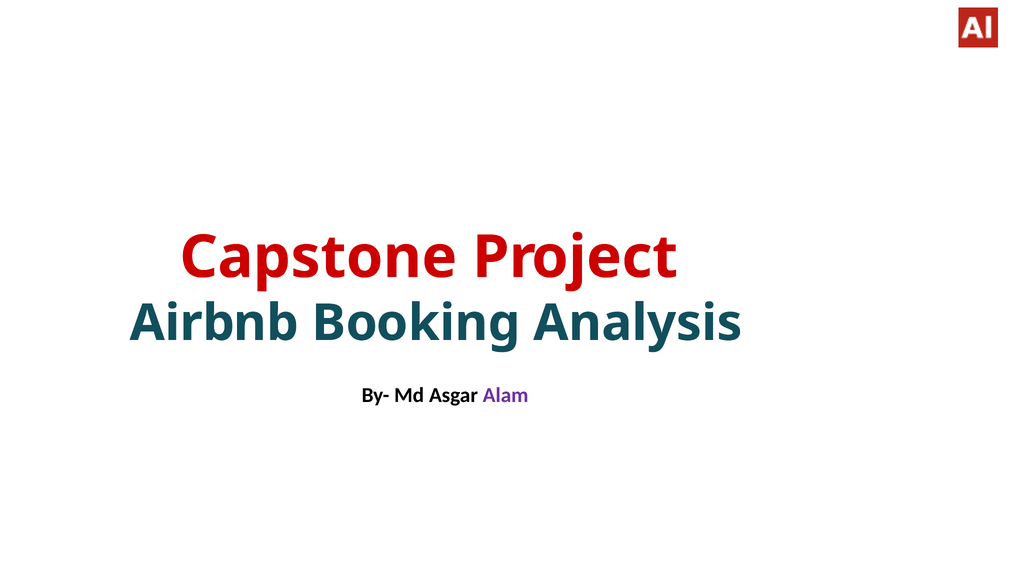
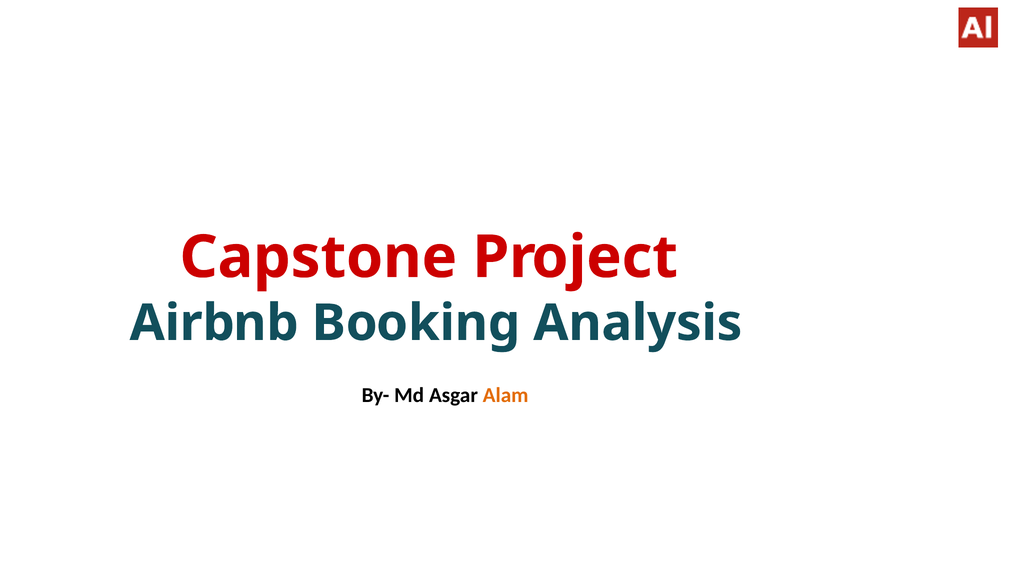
Alam colour: purple -> orange (506, 395)
